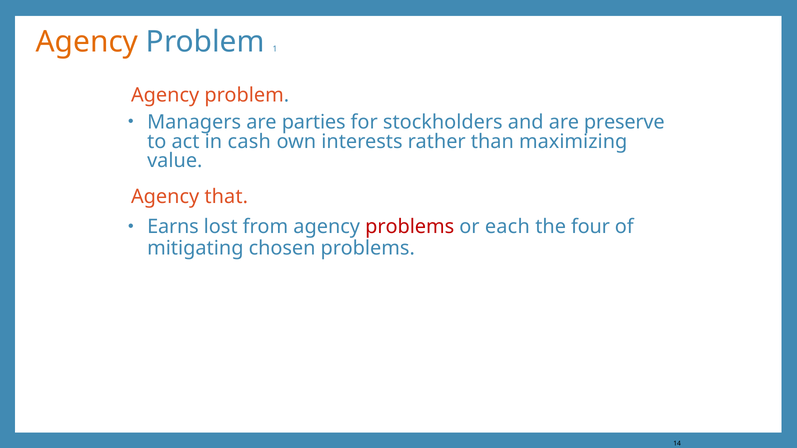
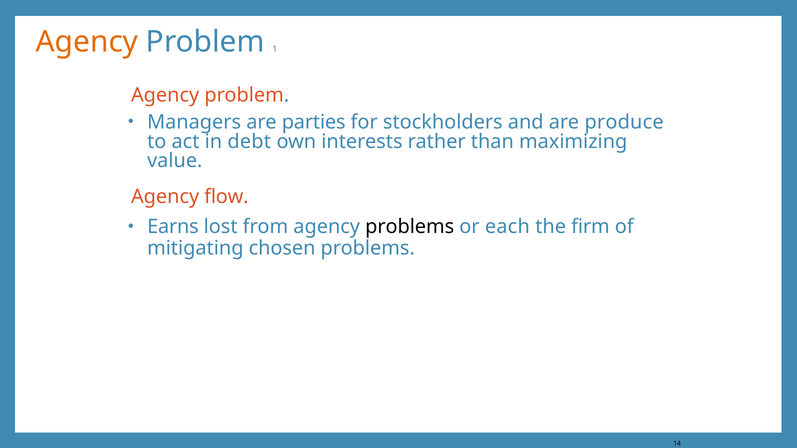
preserve: preserve -> produce (624, 122)
cash: cash -> debt (249, 142)
that: that -> flow (226, 197)
problems colour: red -> black (410, 227)
four: four -> firm (590, 227)
